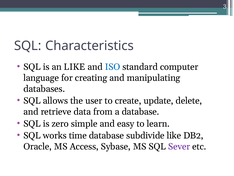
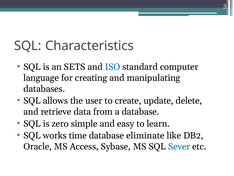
an LIKE: LIKE -> SETS (75, 67)
subdivide: subdivide -> eliminate (145, 135)
Sever colour: purple -> blue (179, 146)
